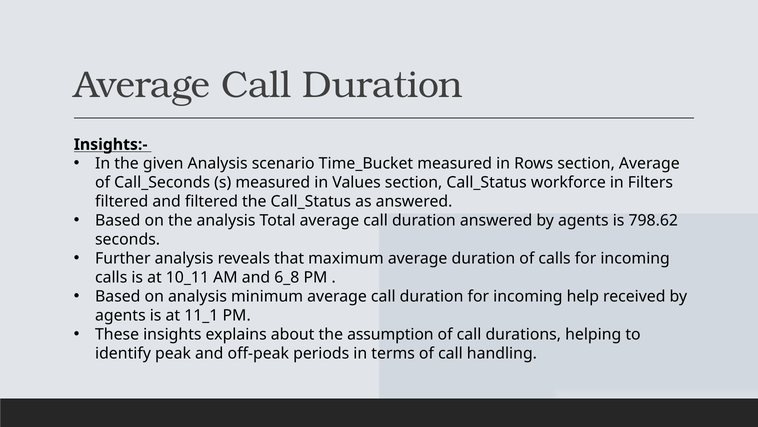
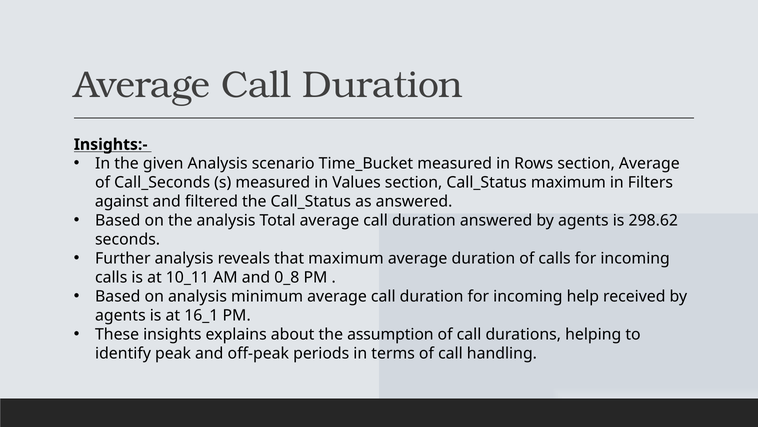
Call_Status workforce: workforce -> maximum (568, 182)
filtered: filtered -> against (122, 201)
798.62: 798.62 -> 298.62 (653, 220)
6_8: 6_8 -> 0_8 (287, 277)
11_1: 11_1 -> 16_1 (201, 315)
